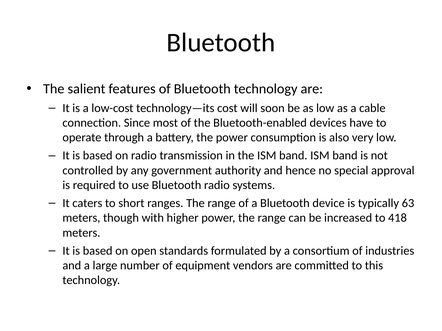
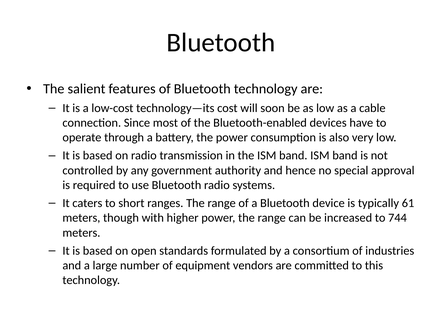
63: 63 -> 61 (408, 203)
418: 418 -> 744 (397, 218)
